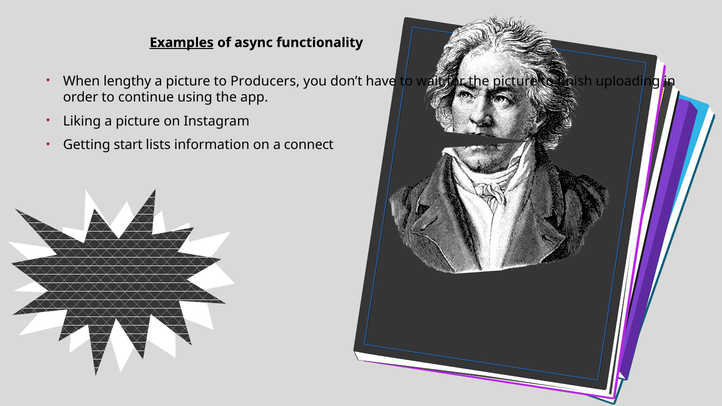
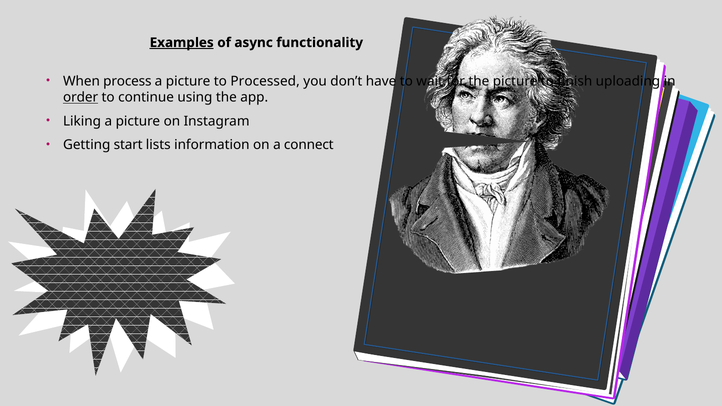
lengthy: lengthy -> process (127, 81)
Producers: Producers -> Processed (265, 81)
order underline: none -> present (81, 97)
